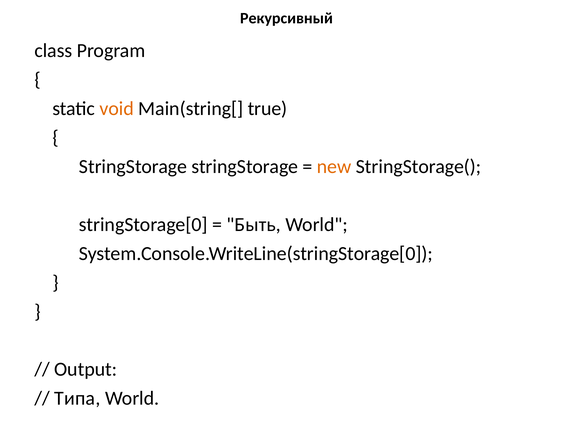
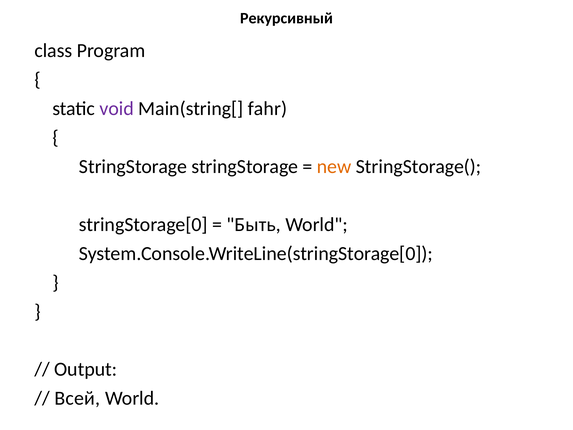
void colour: orange -> purple (117, 109)
true: true -> fahr (267, 109)
Типа: Типа -> Всей (77, 398)
